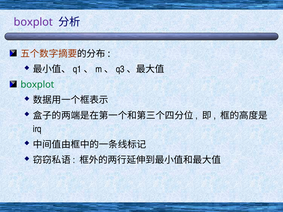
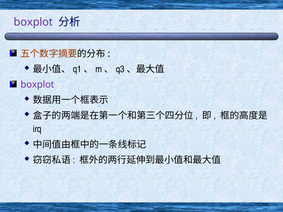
boxplot colour: green -> purple (37, 85)
